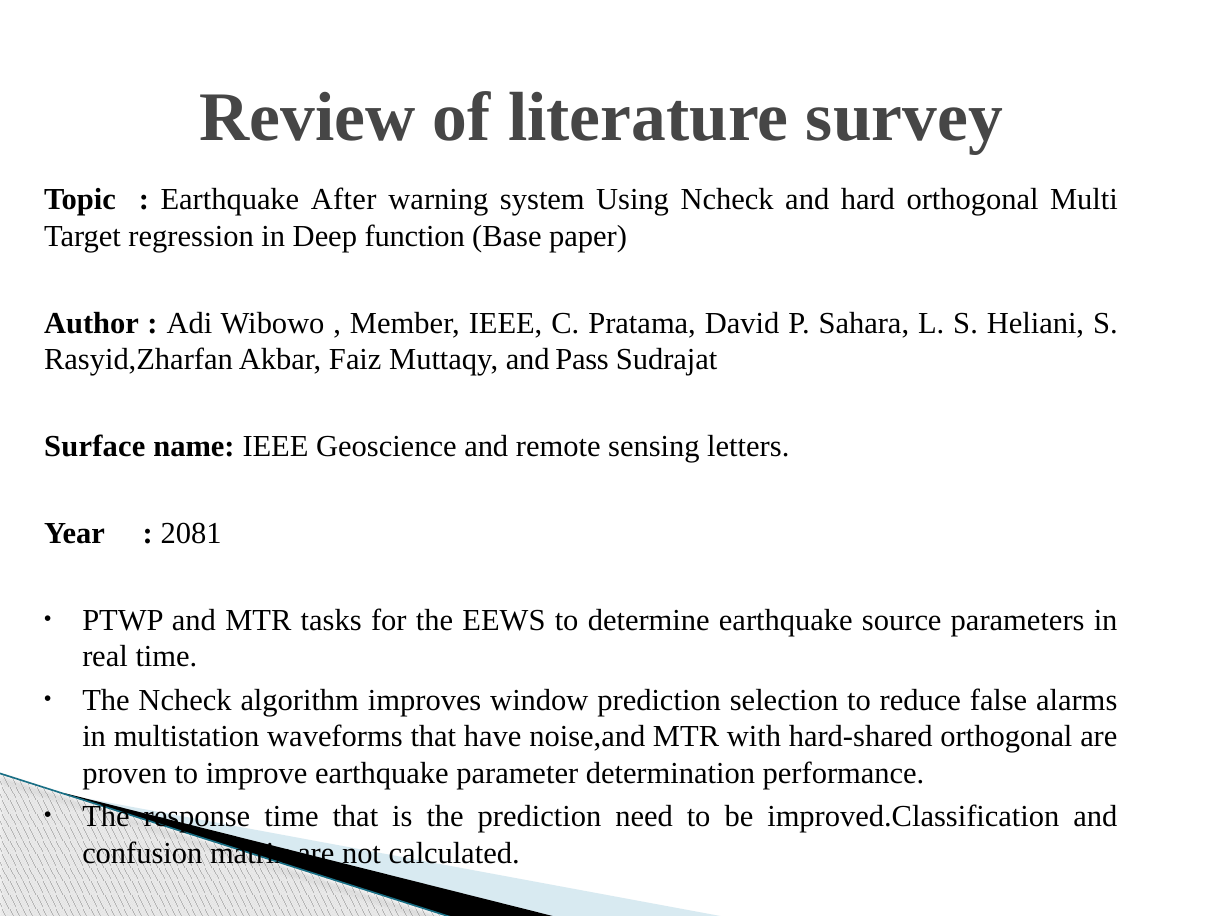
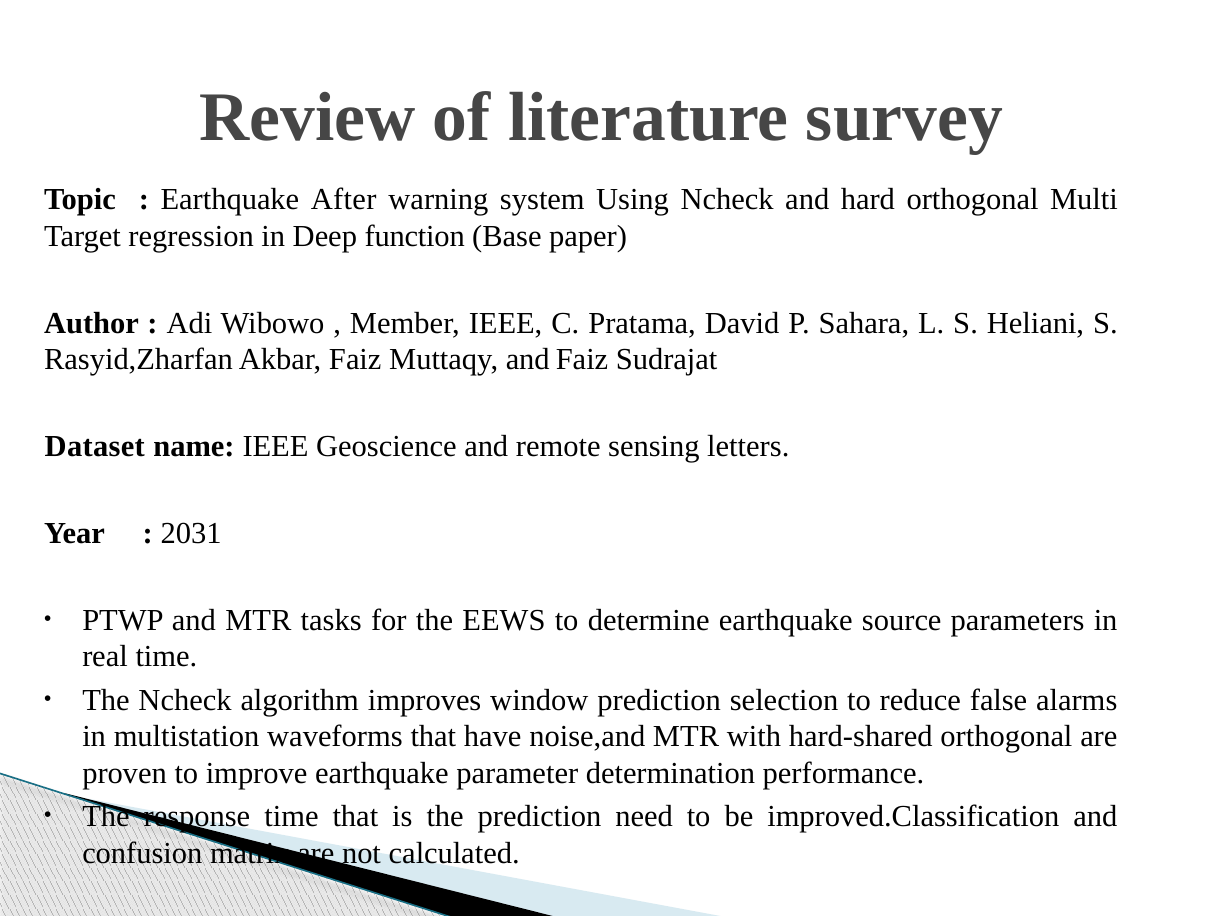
and Pass: Pass -> Faiz (582, 359)
Surface: Surface -> Dataset (95, 446)
2081: 2081 -> 2031 (191, 533)
